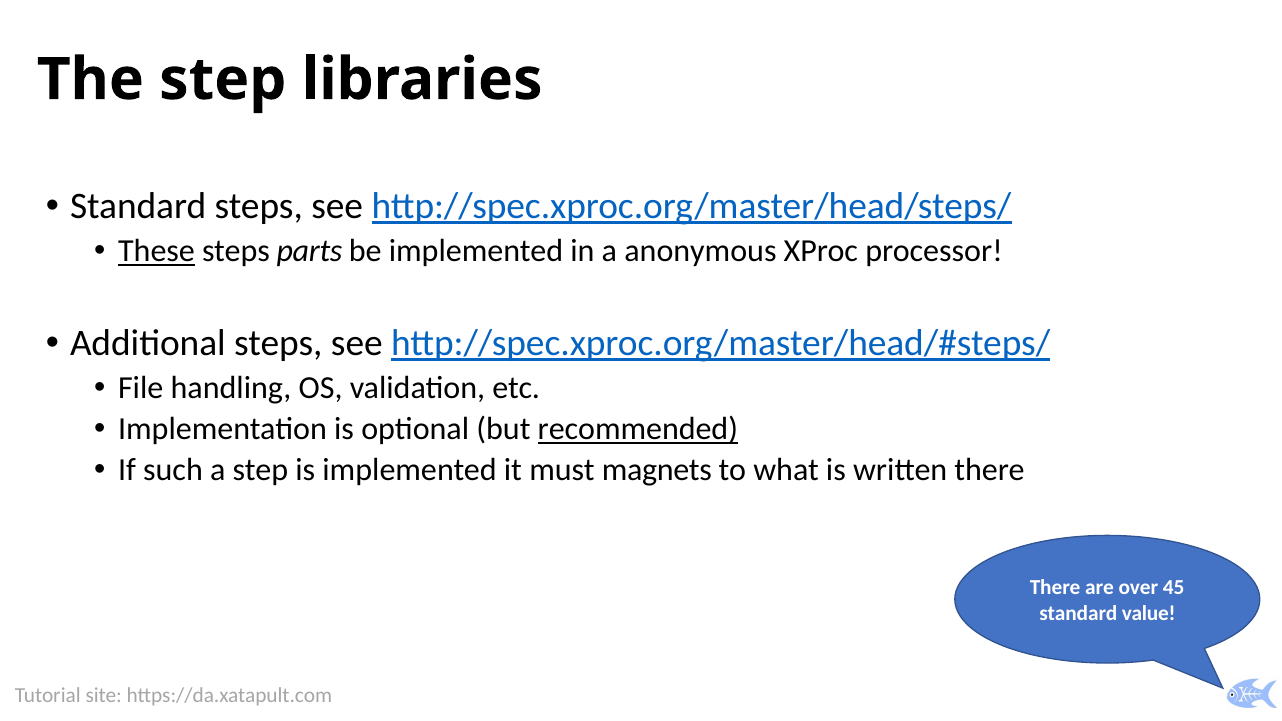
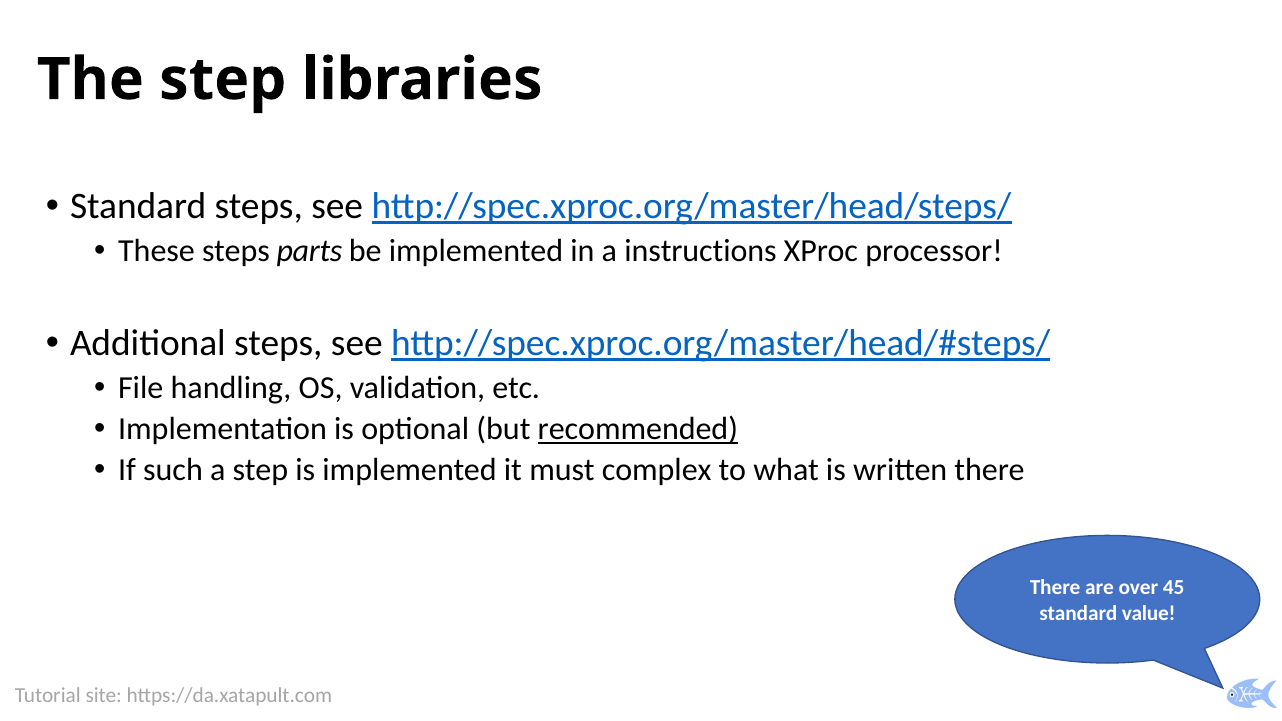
These underline: present -> none (157, 251)
anonymous: anonymous -> instructions (700, 251)
magnets: magnets -> complex (657, 470)
